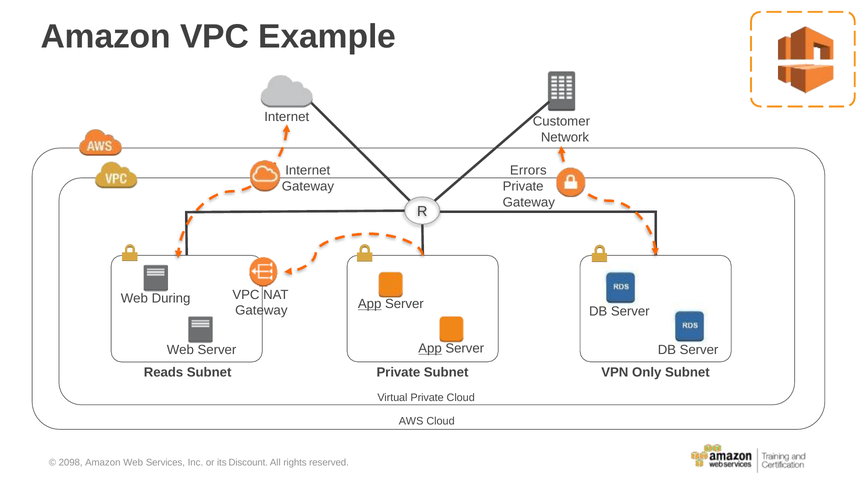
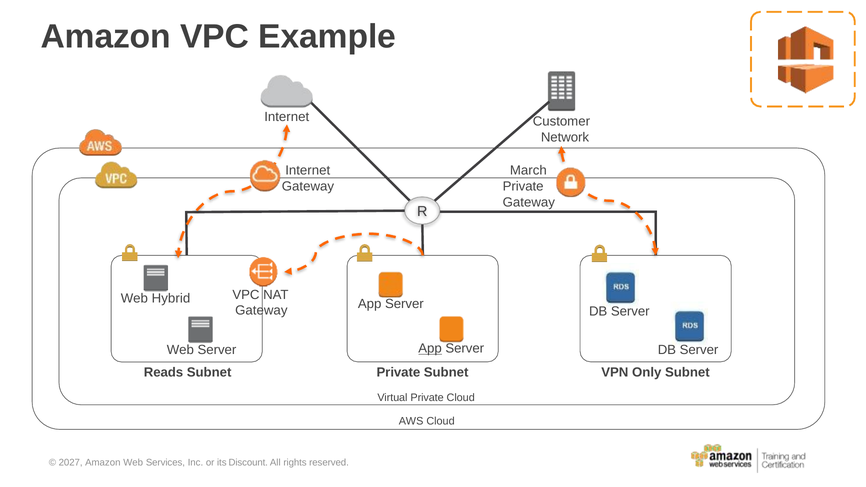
Errors: Errors -> March (528, 171)
During: During -> Hybrid (171, 298)
App underline: present -> none (370, 304)
2098: 2098 -> 2027 (71, 463)
